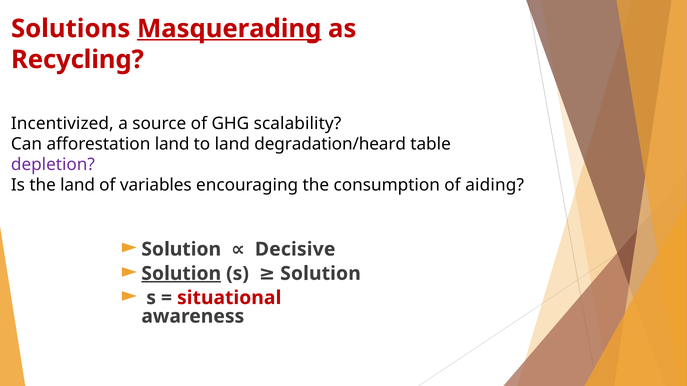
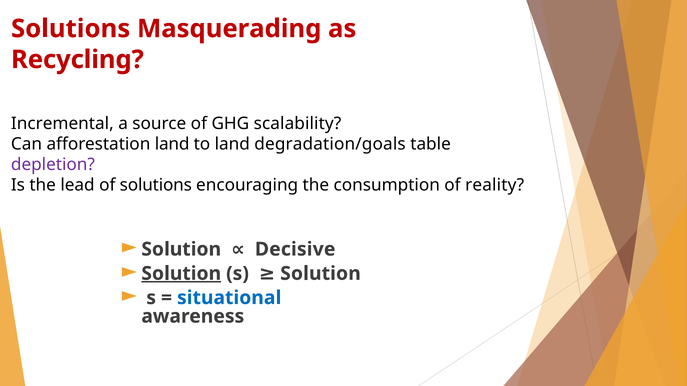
Masquerading underline: present -> none (229, 29)
Incentivized: Incentivized -> Incremental (62, 124)
degradation/heard: degradation/heard -> degradation/goals (330, 144)
the land: land -> lead (78, 185)
of variables: variables -> solutions (156, 185)
aiding: aiding -> reality (495, 185)
situational colour: red -> blue (229, 298)
